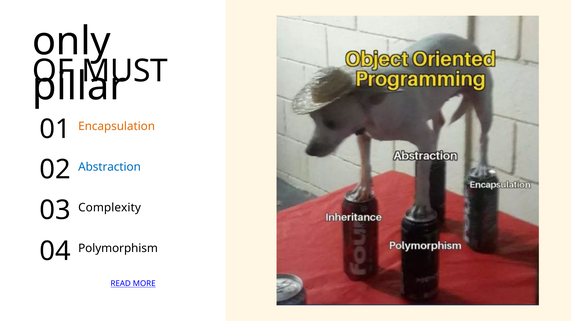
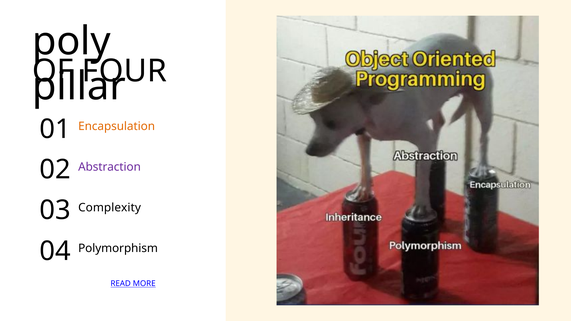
only: only -> poly (71, 42)
MUST: MUST -> FOUR (125, 71)
Abstraction colour: blue -> purple (110, 167)
